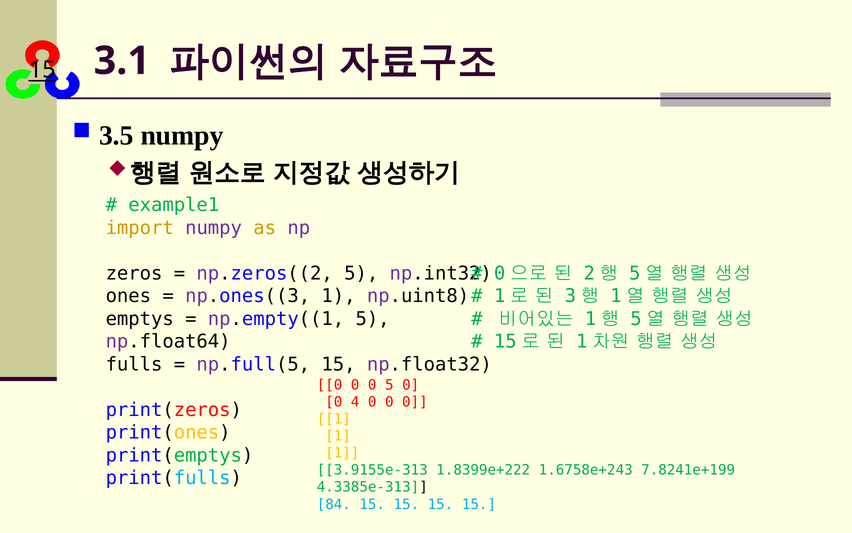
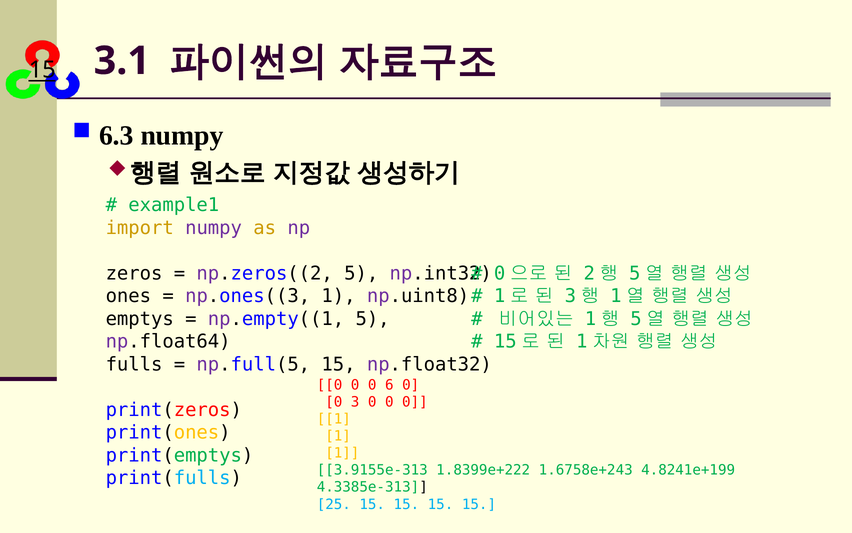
3.5: 3.5 -> 6.3 (116, 135)
0 5: 5 -> 6 (389, 385)
4: 4 -> 3 (355, 402)
7.8241e+199: 7.8241e+199 -> 4.8241e+199 (688, 470)
84: 84 -> 25 (334, 504)
